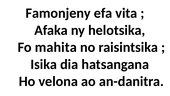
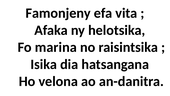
mahita: mahita -> marina (56, 47)
